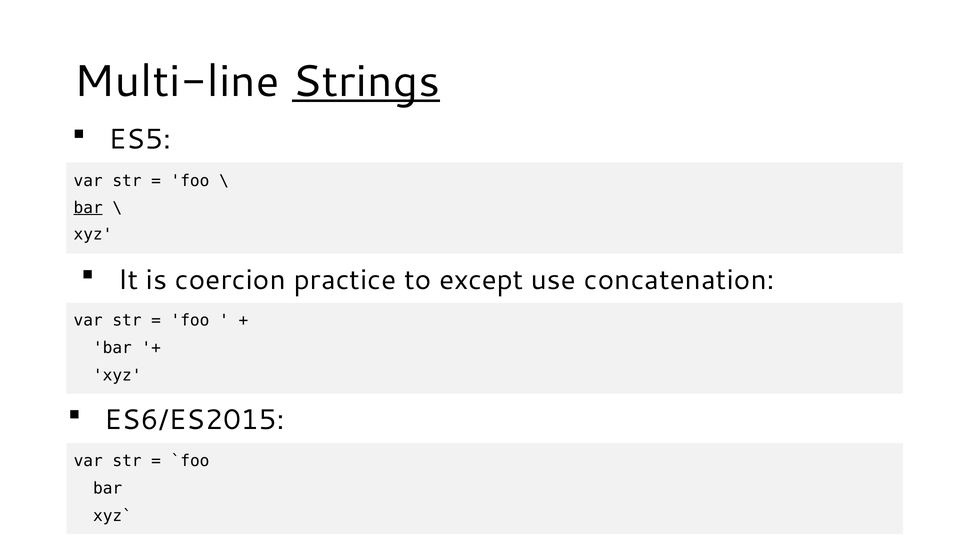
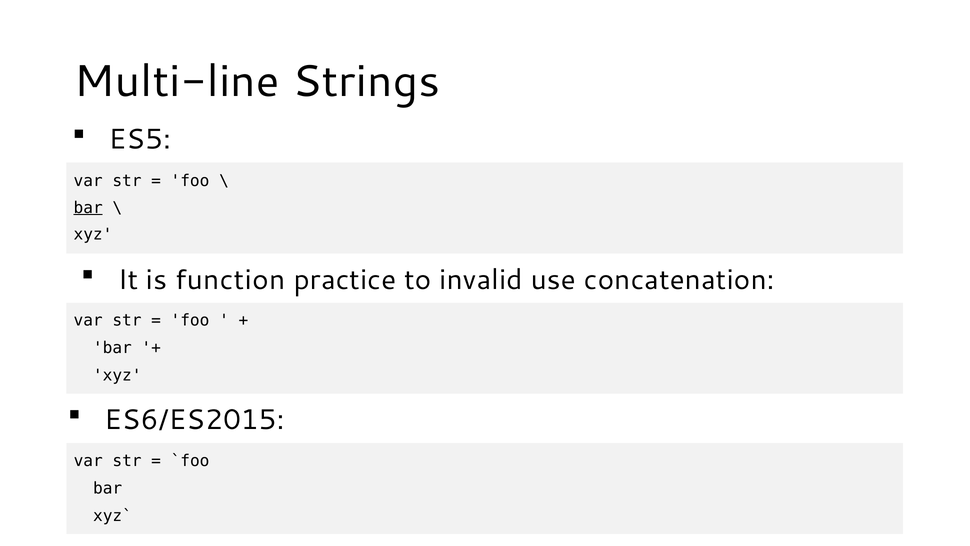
Strings underline: present -> none (366, 81)
coercion: coercion -> function (230, 280)
except: except -> invalid (481, 280)
